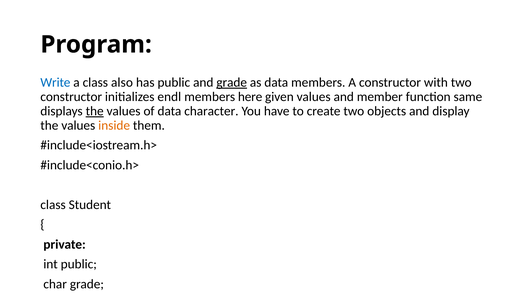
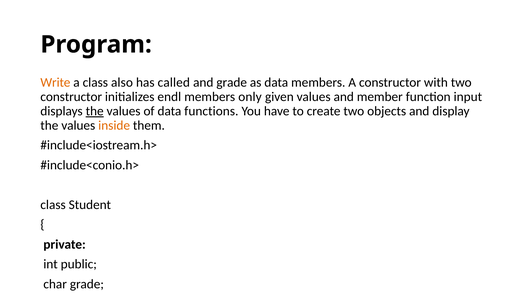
Write colour: blue -> orange (55, 83)
has public: public -> called (174, 83)
grade underline: present -> none (232, 83)
here: here -> only (250, 97)
same: same -> input (468, 97)
character: character -> functions (211, 111)
